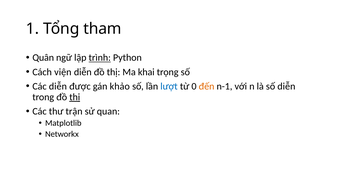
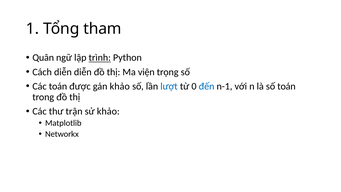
Cách viện: viện -> diễn (63, 72)
khai: khai -> viện (146, 72)
Các diễn: diễn -> toán (58, 86)
đến colour: orange -> blue (207, 86)
số diễn: diễn -> toán (286, 86)
thị underline: present -> none (75, 97)
sử quan: quan -> khảo (108, 111)
